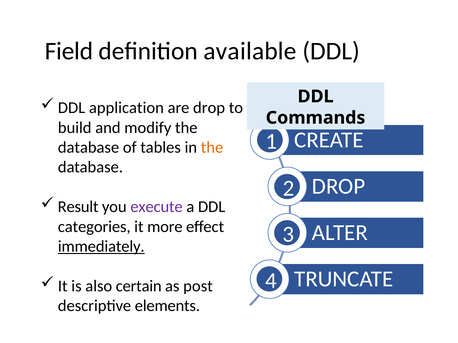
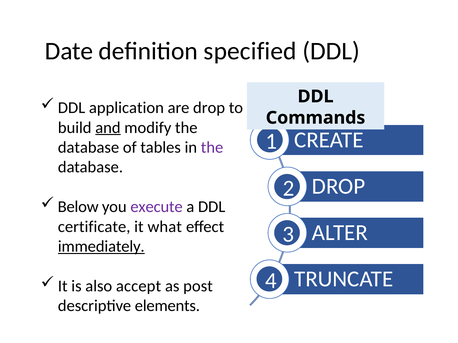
Field: Field -> Date (69, 51)
available: available -> specified (250, 51)
and underline: none -> present (108, 128)
the colour: orange -> purple (212, 148)
Result: Result -> Below (78, 207)
categories: categories -> certificate (94, 227)
more: more -> what (165, 227)
certain: certain -> accept (139, 286)
